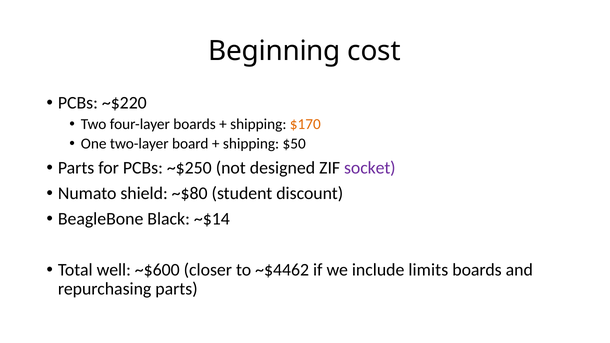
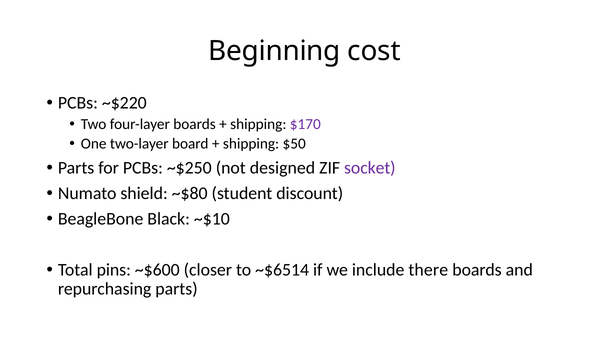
$170 colour: orange -> purple (305, 124)
~$14: ~$14 -> ~$10 (212, 219)
well: well -> pins (114, 270)
~$4462: ~$4462 -> ~$6514 (282, 270)
limits: limits -> there (428, 270)
